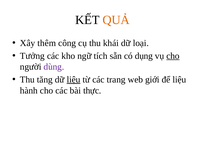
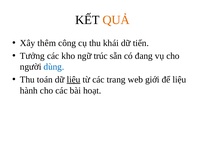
loại: loại -> tiến (141, 43)
tích: tích -> trúc (101, 56)
dụng: dụng -> đang (144, 56)
cho underline: present -> none (173, 56)
dùng colour: purple -> blue (54, 67)
tăng: tăng -> toán (45, 79)
thực: thực -> hoạt (92, 90)
